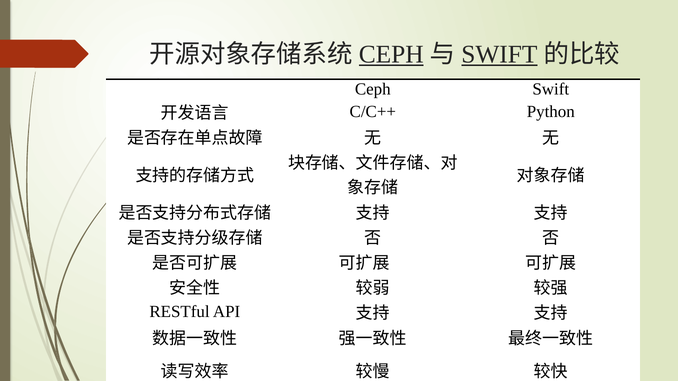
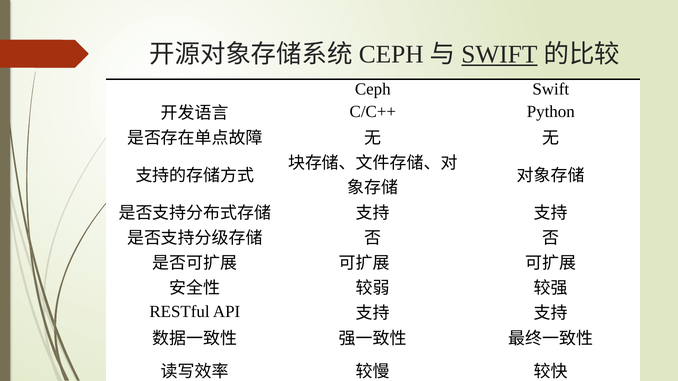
CEPH underline: present -> none (391, 54)
